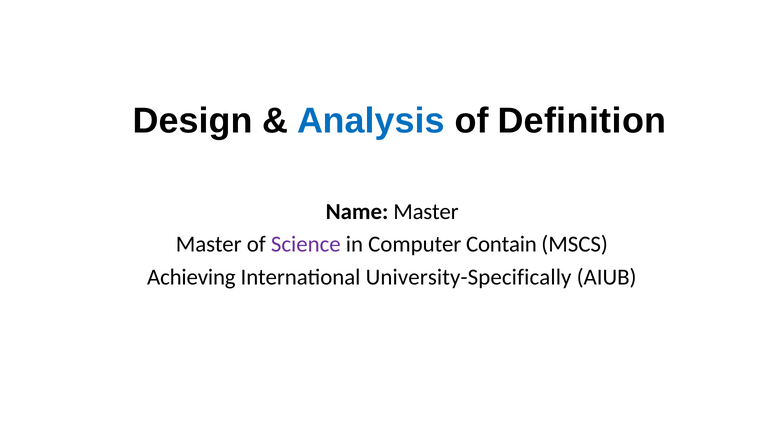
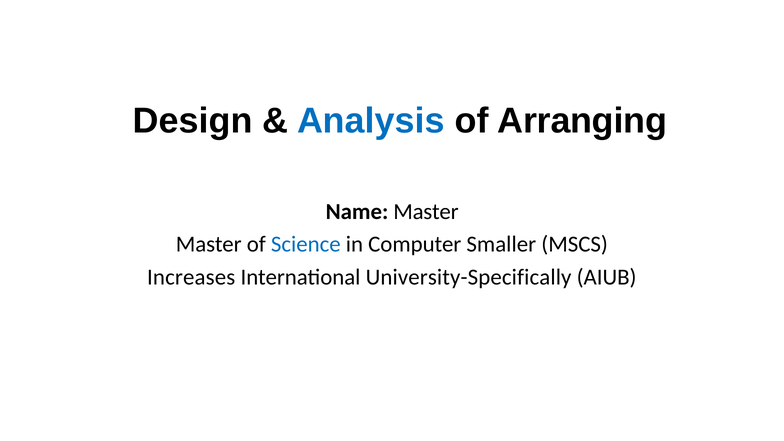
Definition: Definition -> Arranging (582, 121)
Science colour: purple -> blue (306, 244)
Contain: Contain -> Smaller (501, 244)
Achieving: Achieving -> Increases (191, 277)
